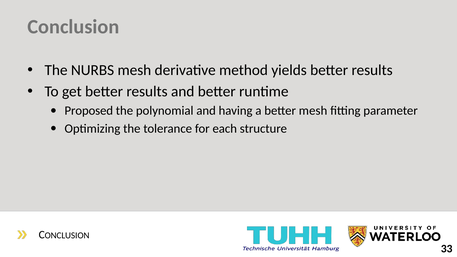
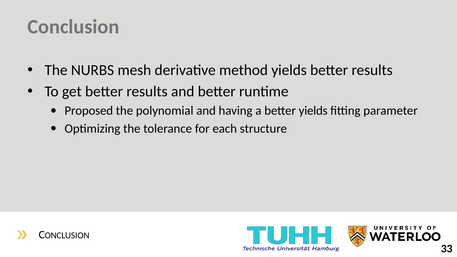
better mesh: mesh -> yields (313, 111)
